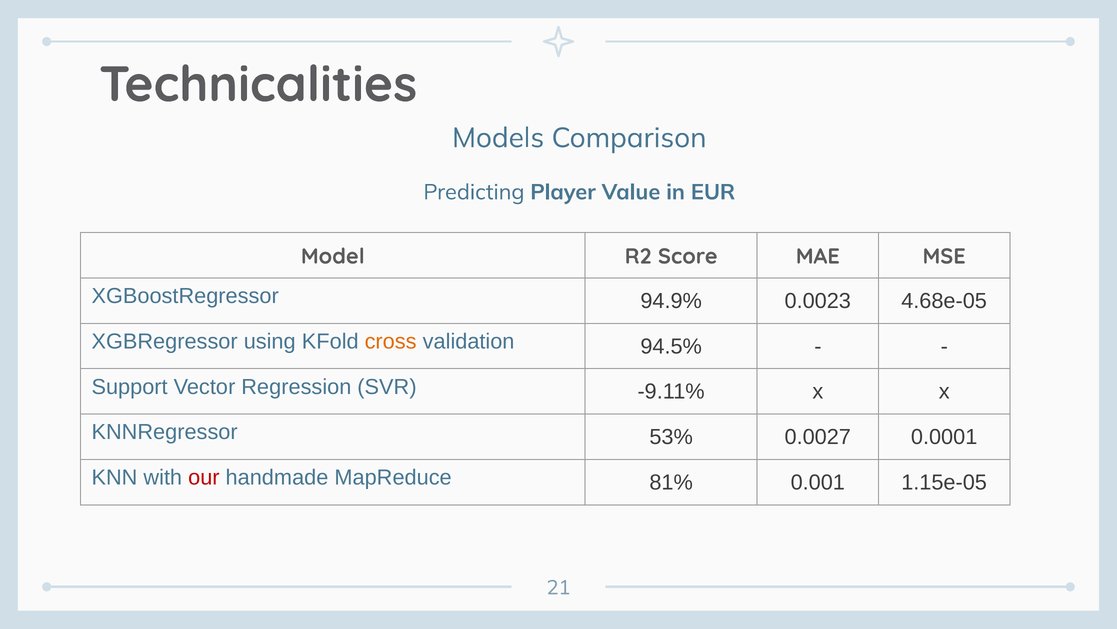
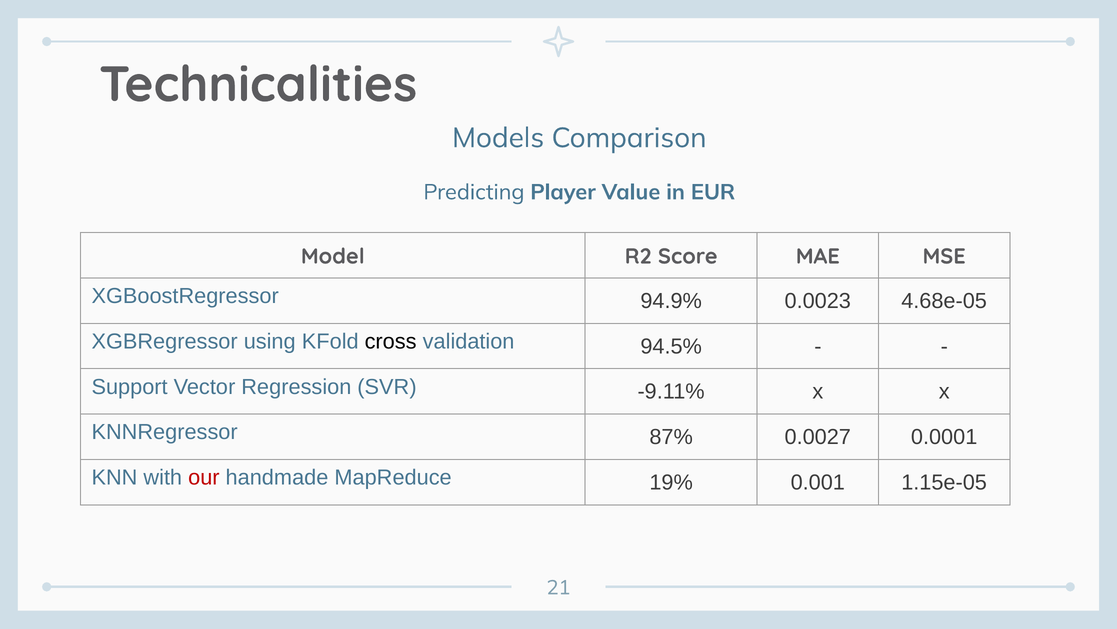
cross colour: orange -> black (391, 341)
53%: 53% -> 87% (671, 437)
81%: 81% -> 19% (671, 482)
